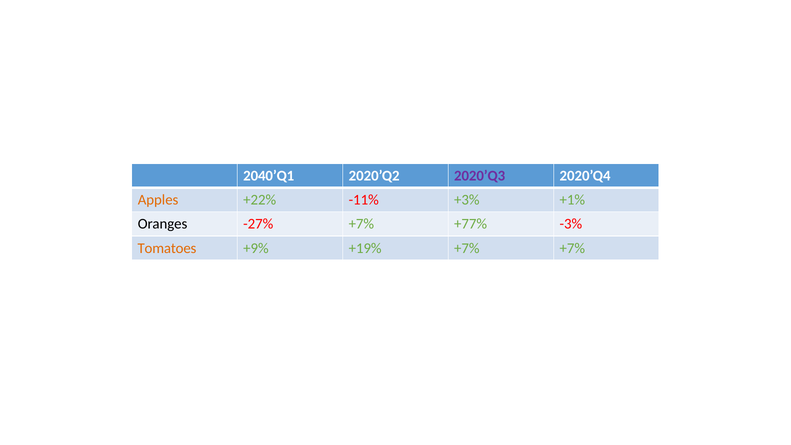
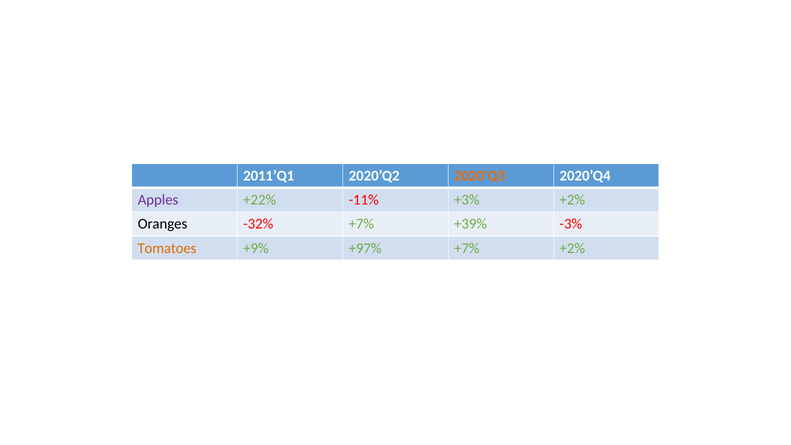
2040’Q1: 2040’Q1 -> 2011’Q1 (269, 176)
2020’Q3 colour: purple -> orange (480, 176)
Apples colour: orange -> purple (158, 200)
+3% +1%: +1% -> +2% (572, 200)
-27%: -27% -> -32% (258, 224)
+77%: +77% -> +39% (471, 224)
+19%: +19% -> +97% (365, 248)
+7% +7%: +7% -> +2% (572, 248)
